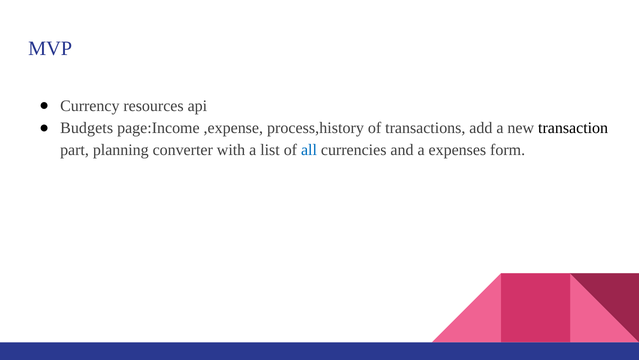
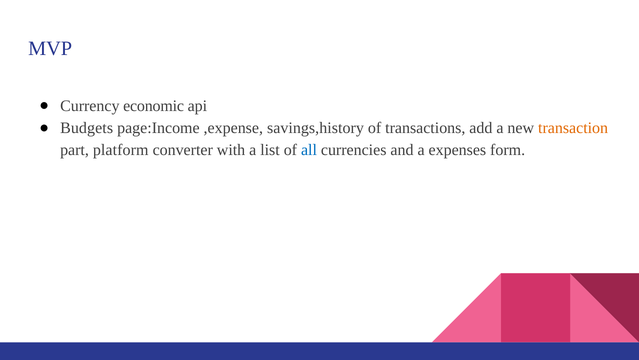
resources: resources -> economic (154, 106)
process,history: process,history -> savings,history (315, 128)
transaction colour: black -> orange (573, 128)
planning: planning -> platform (121, 150)
